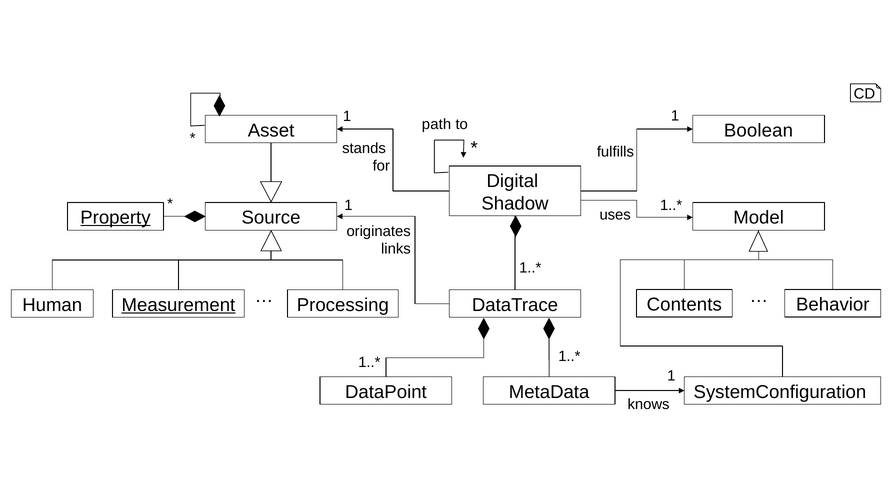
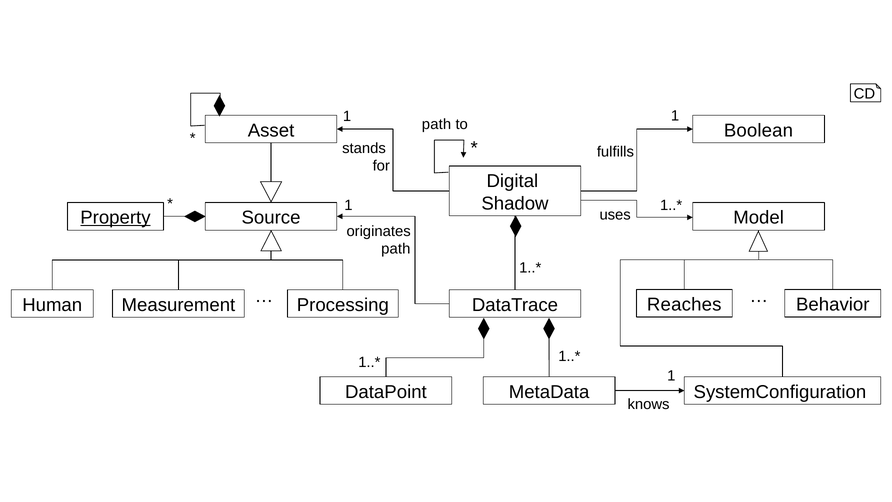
links: links -> path (396, 249)
Contents: Contents -> Reaches (684, 304)
Measurement underline: present -> none (178, 305)
